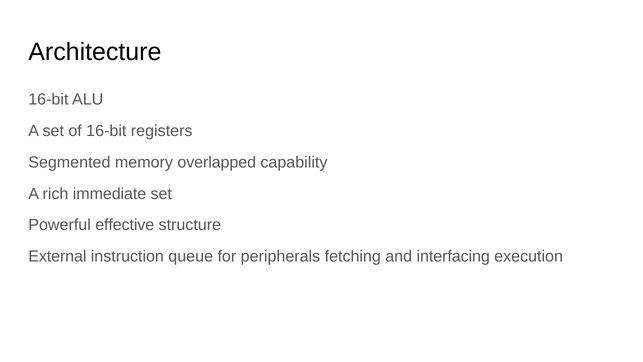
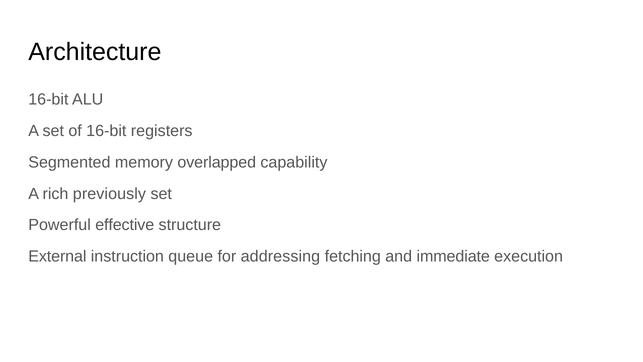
immediate: immediate -> previously (109, 194)
peripherals: peripherals -> addressing (280, 256)
interfacing: interfacing -> immediate (453, 256)
